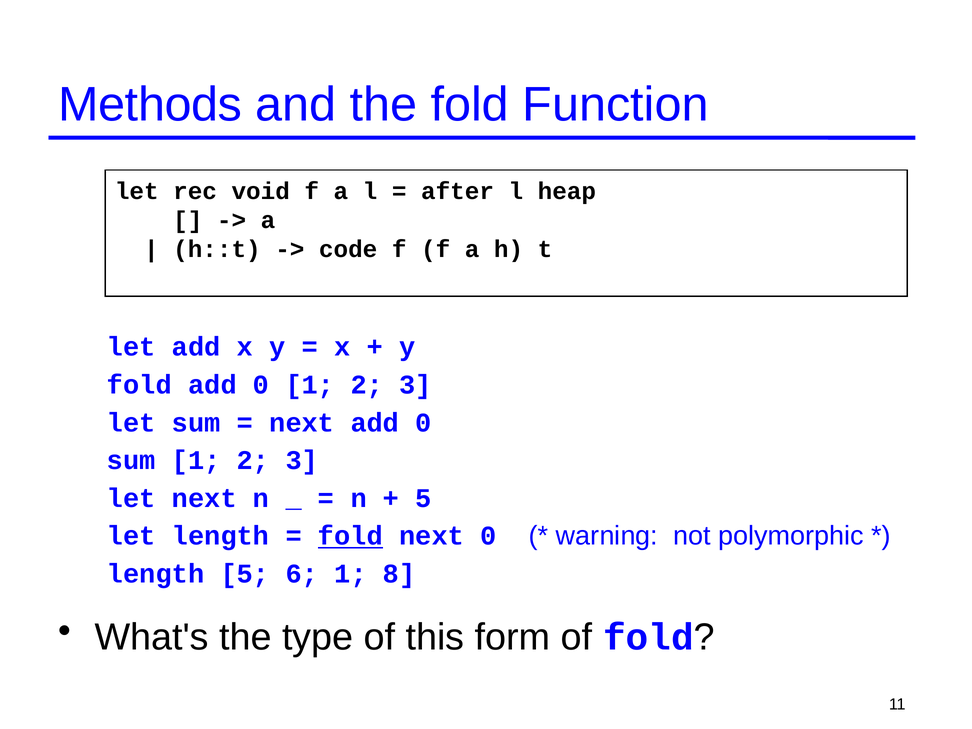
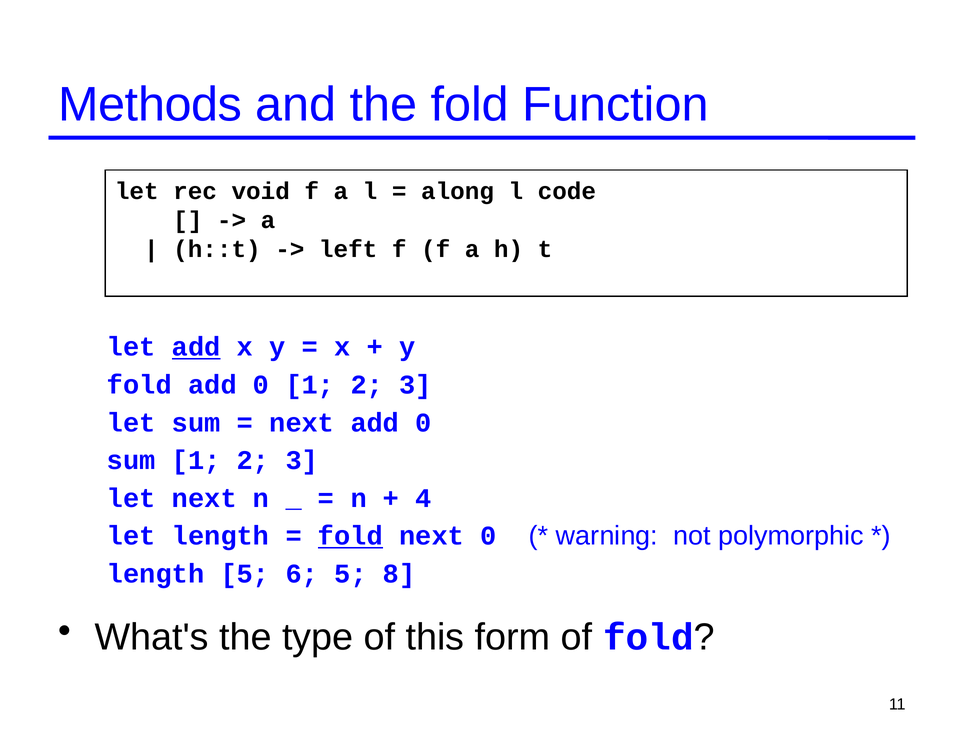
after: after -> along (458, 191)
heap: heap -> code (567, 191)
code: code -> left (348, 249)
add underline: none -> present (196, 347)
5: 5 -> 4 (424, 498)
6 1: 1 -> 5 (351, 574)
